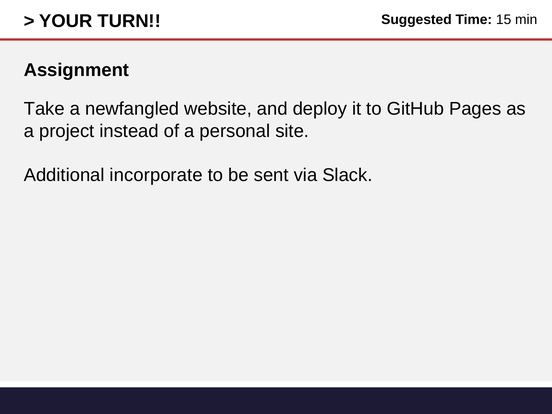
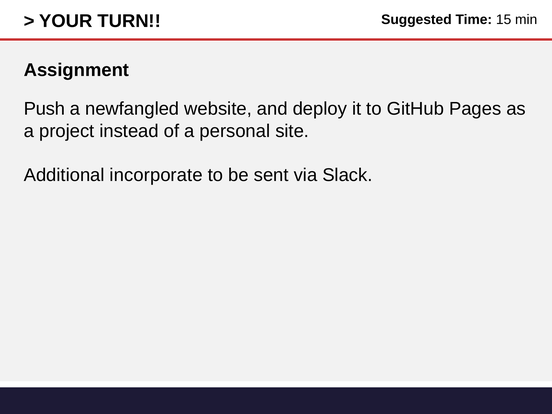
Take: Take -> Push (44, 109)
